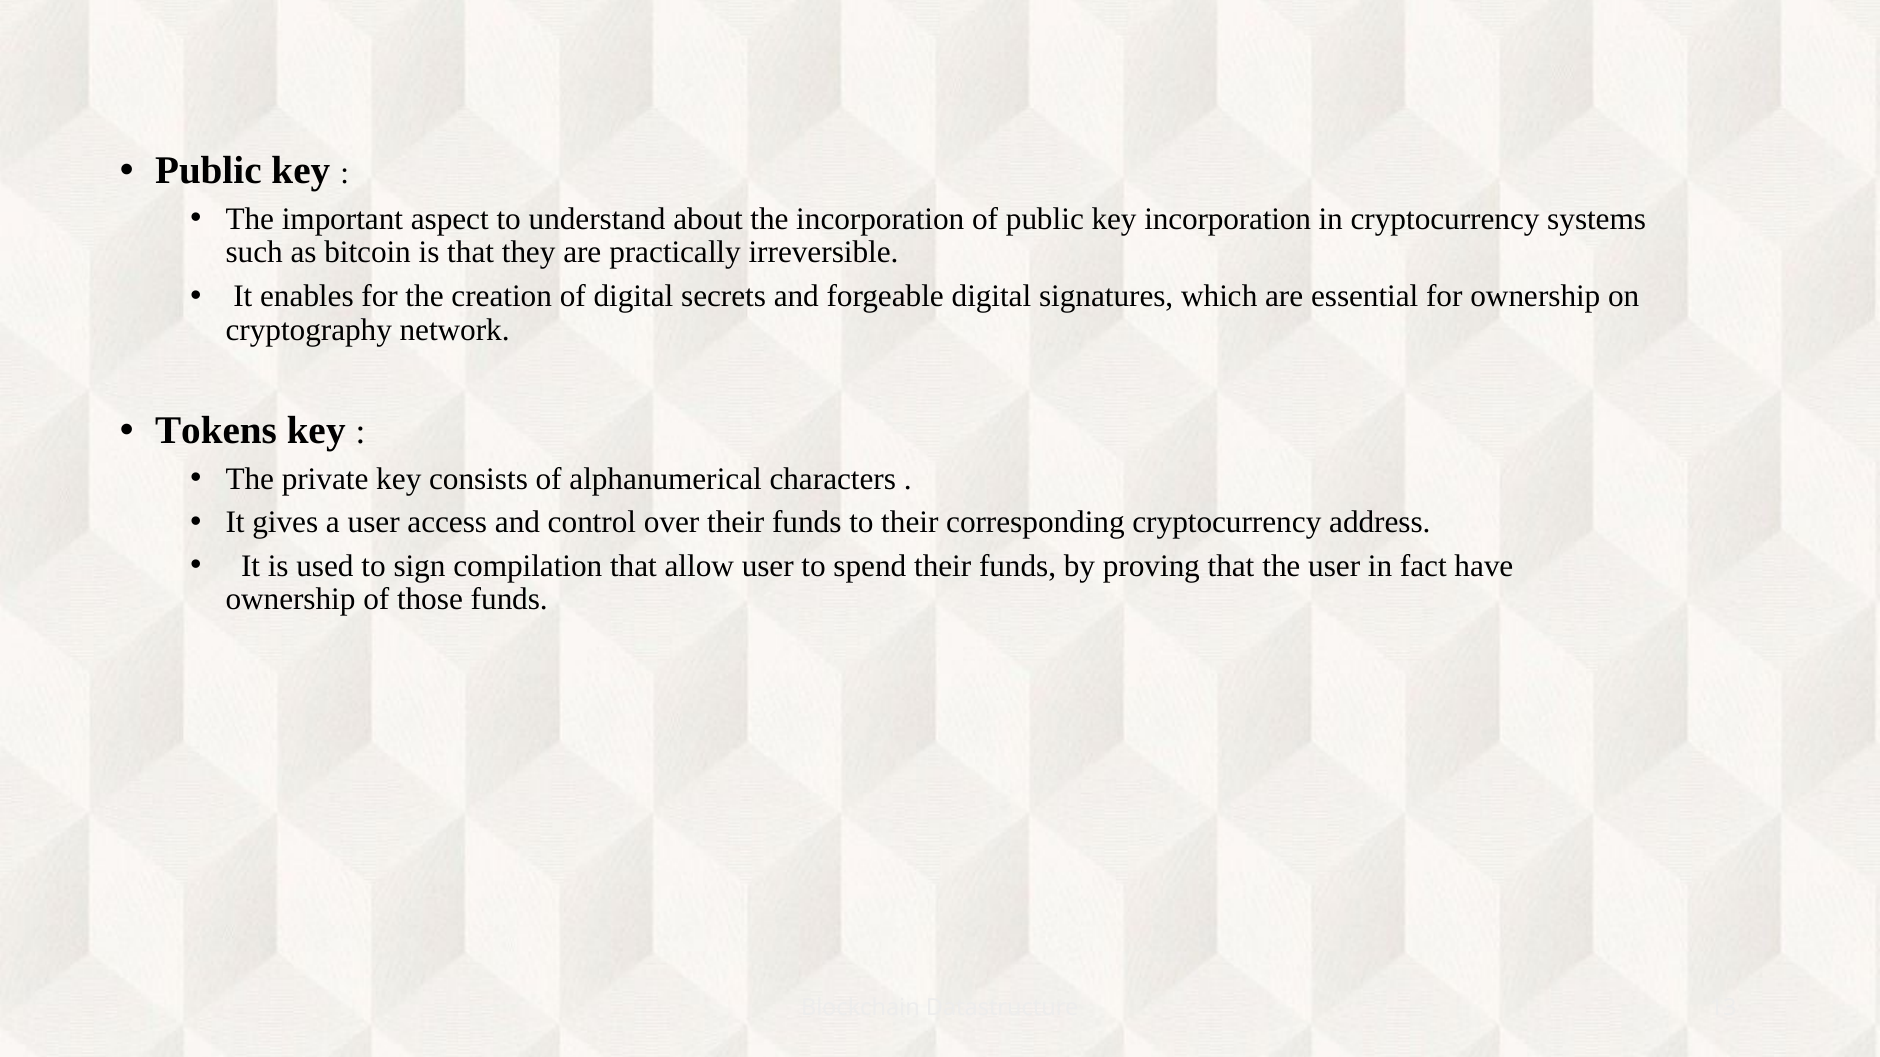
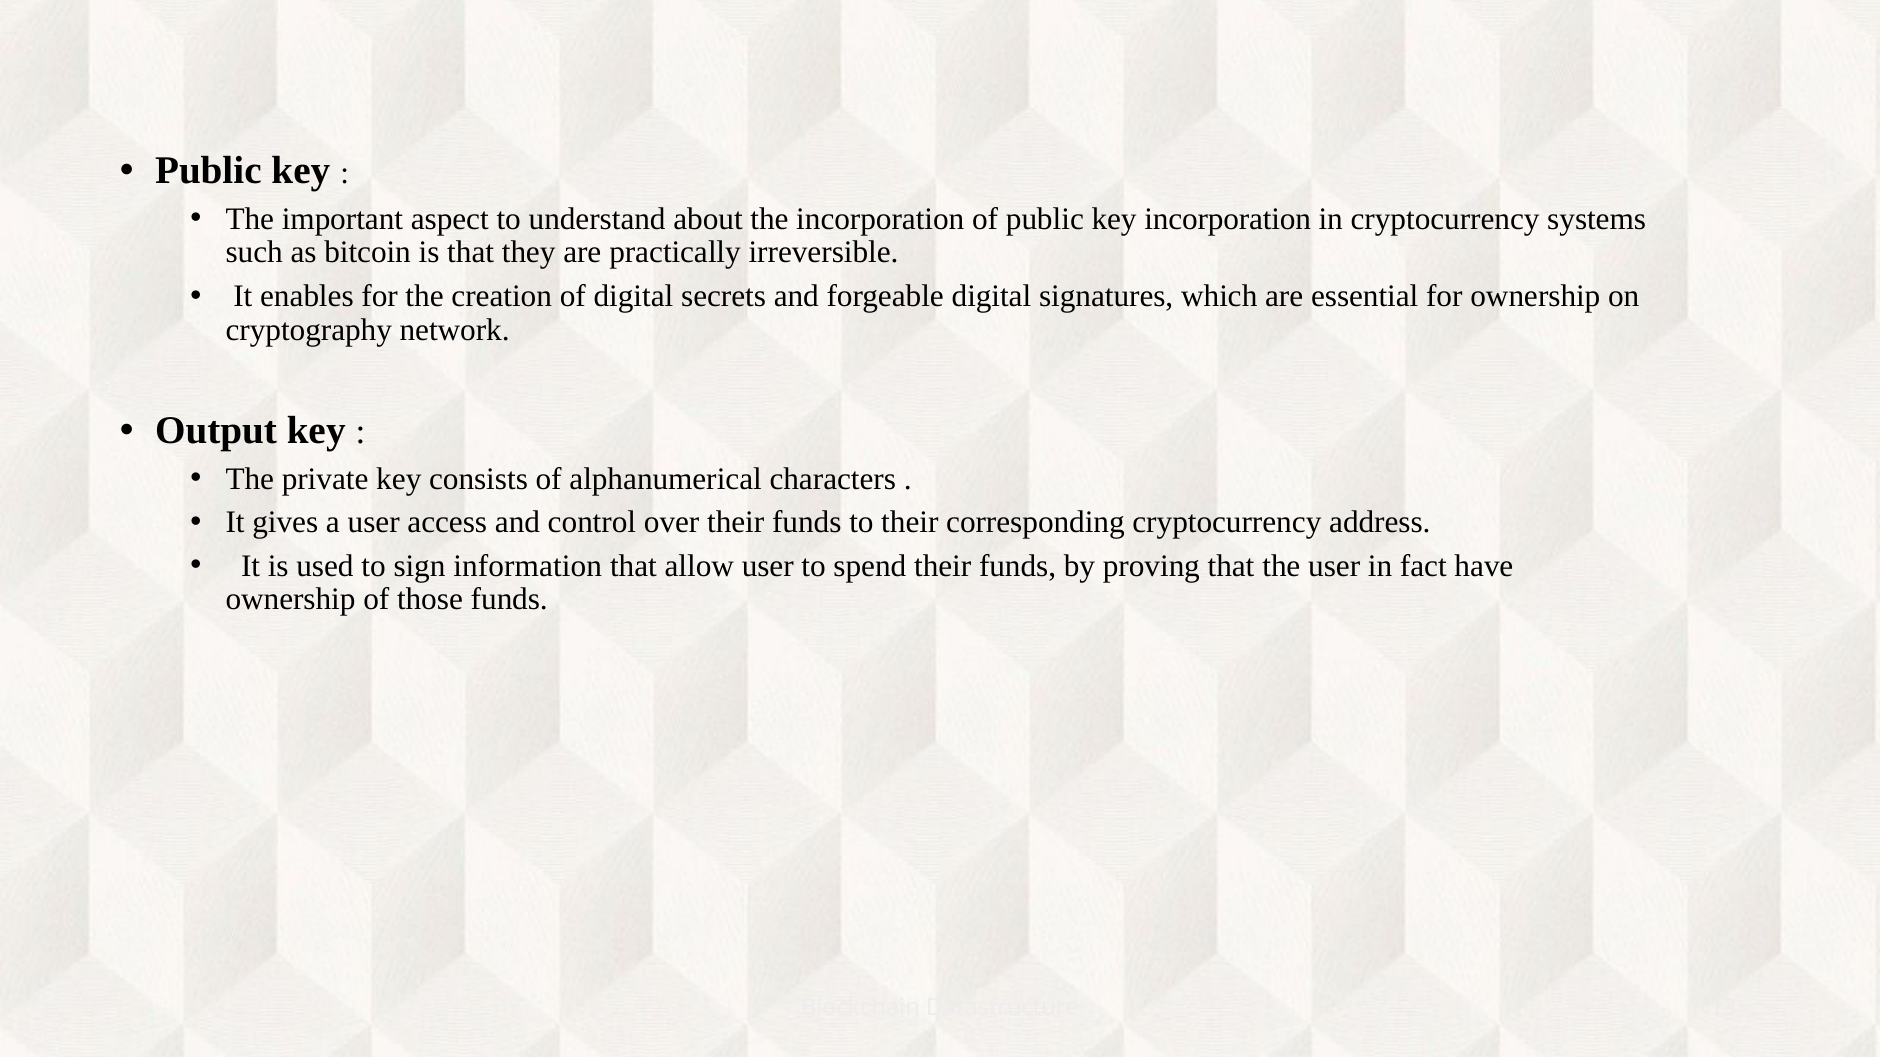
Tokens: Tokens -> Output (216, 431)
compilation: compilation -> information (528, 566)
